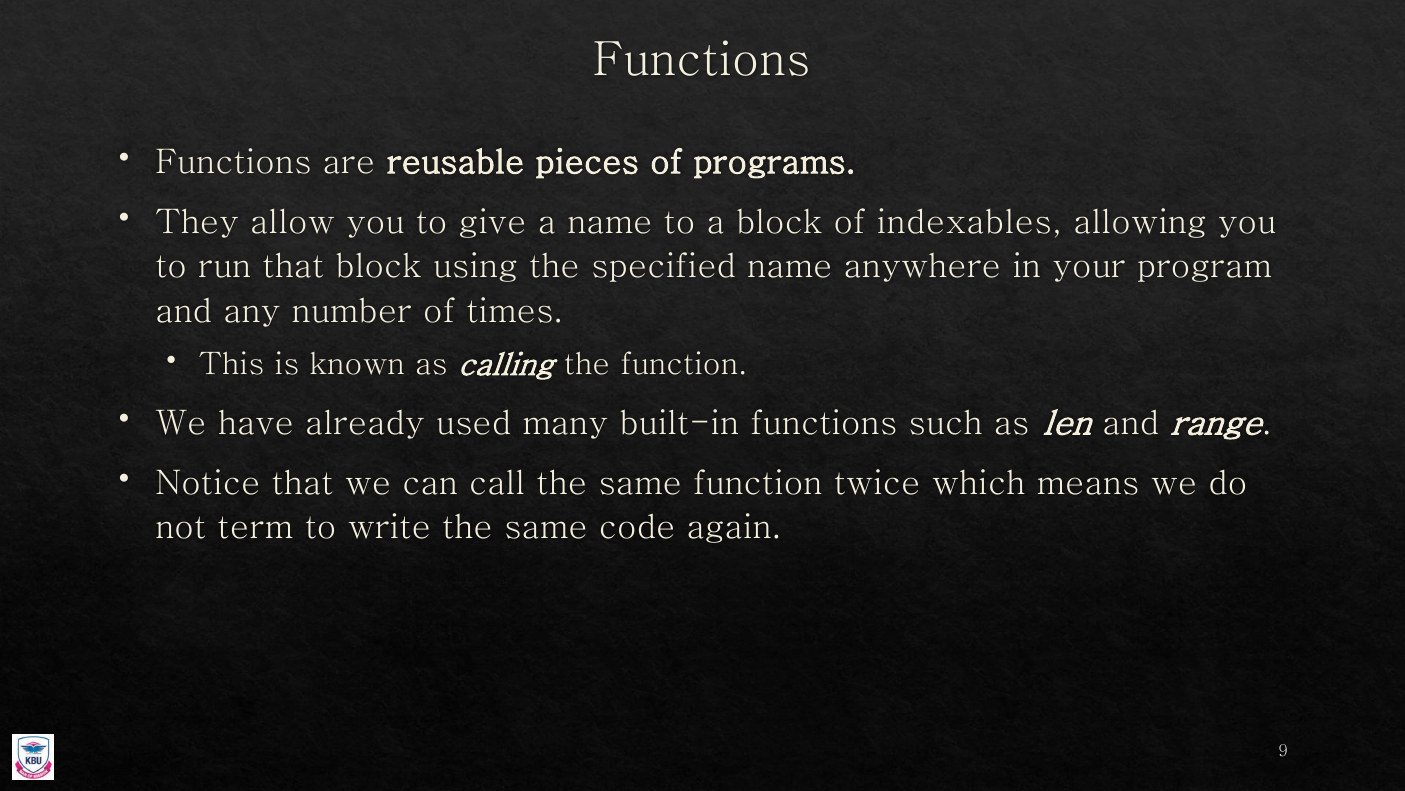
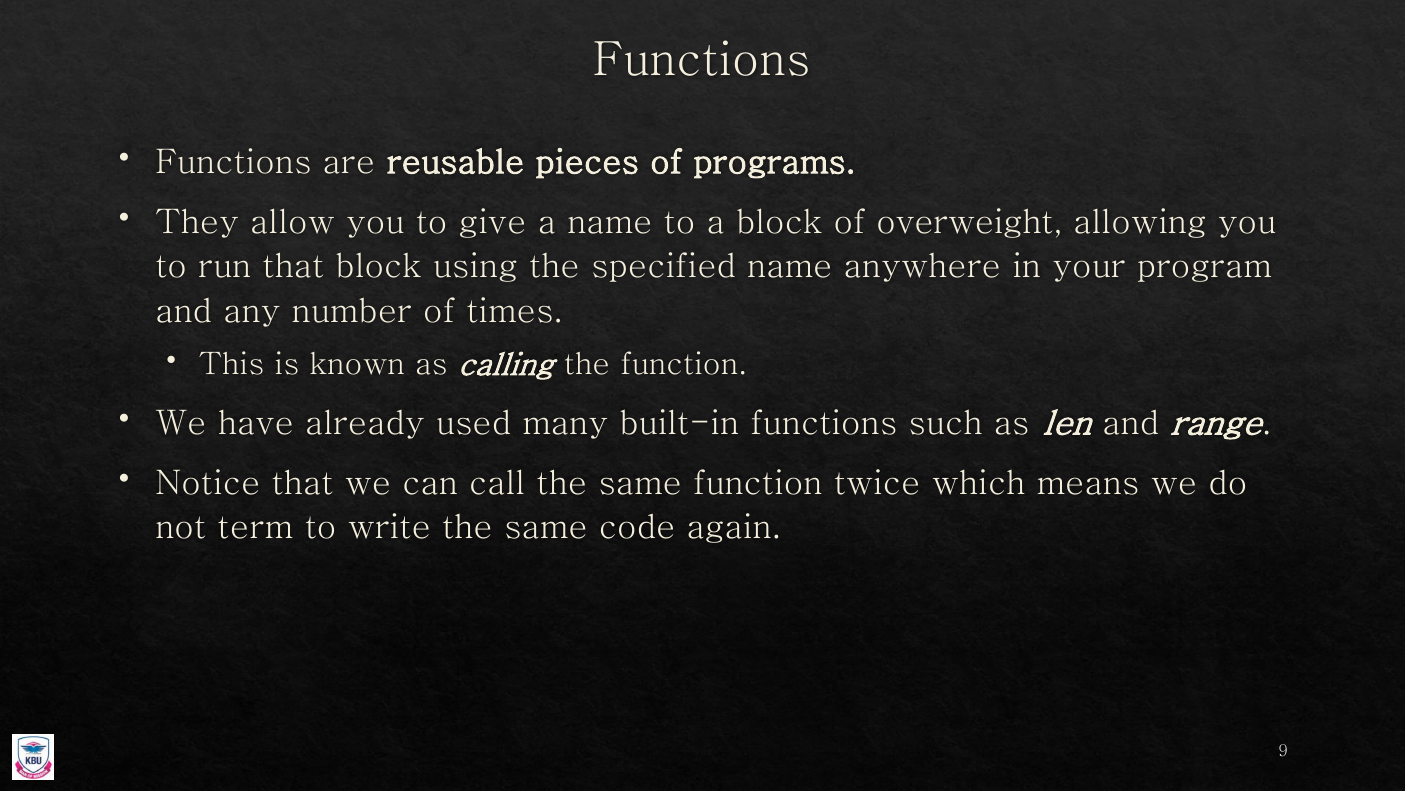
indexables: indexables -> overweight (970, 222)
